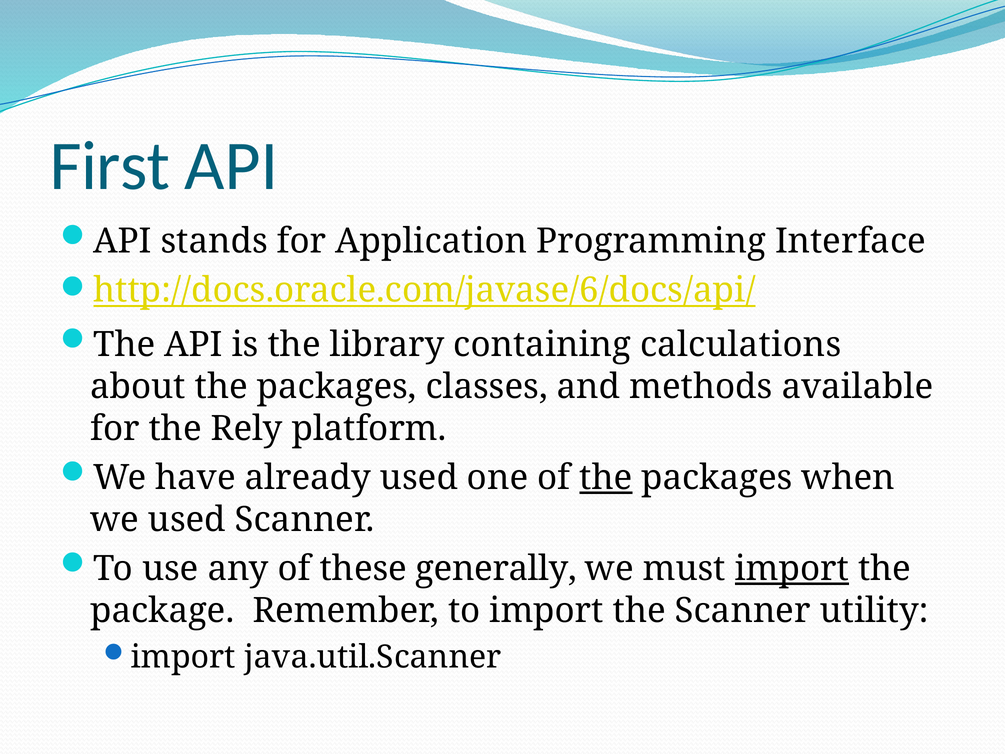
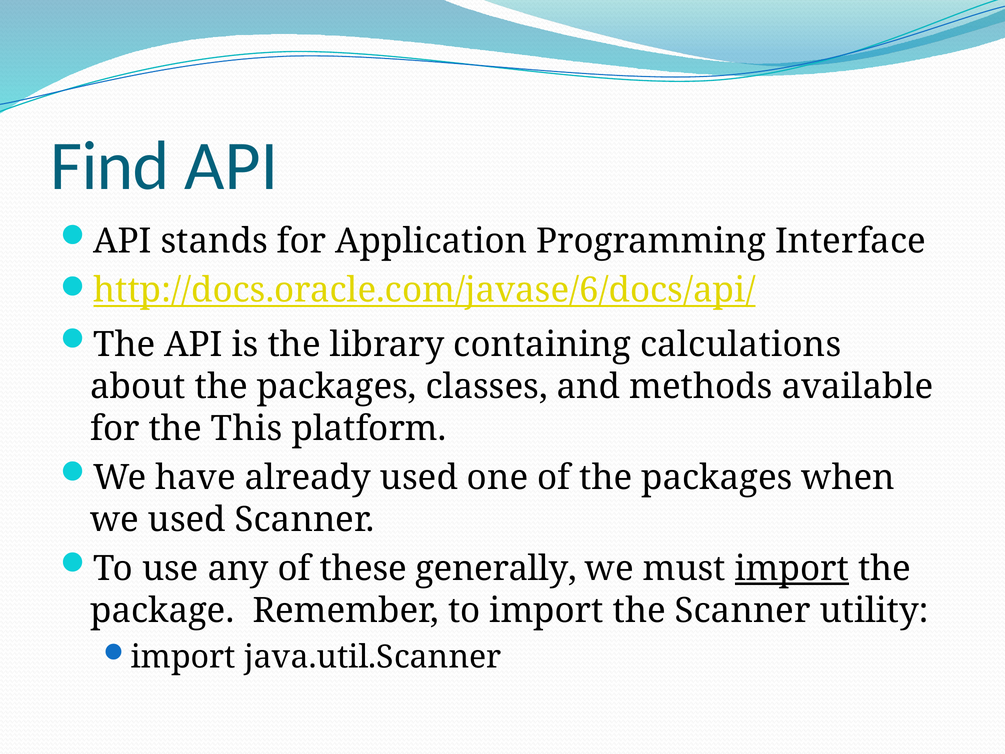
First: First -> Find (110, 166)
Rely: Rely -> This (247, 429)
the underline: present -> none (606, 478)
